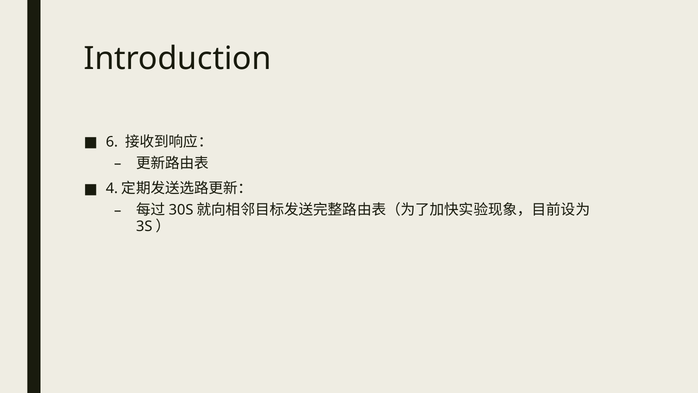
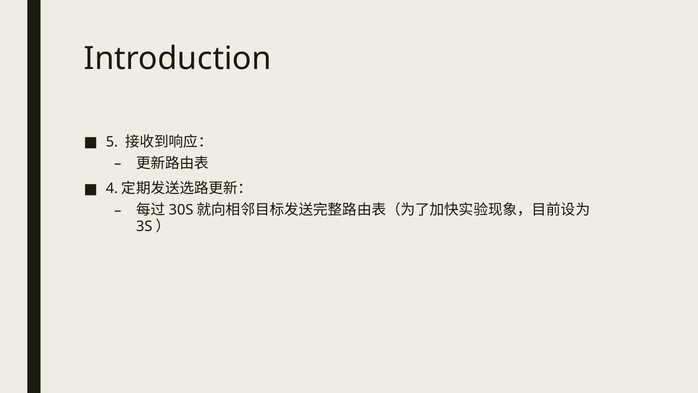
6: 6 -> 5 (112, 142)
